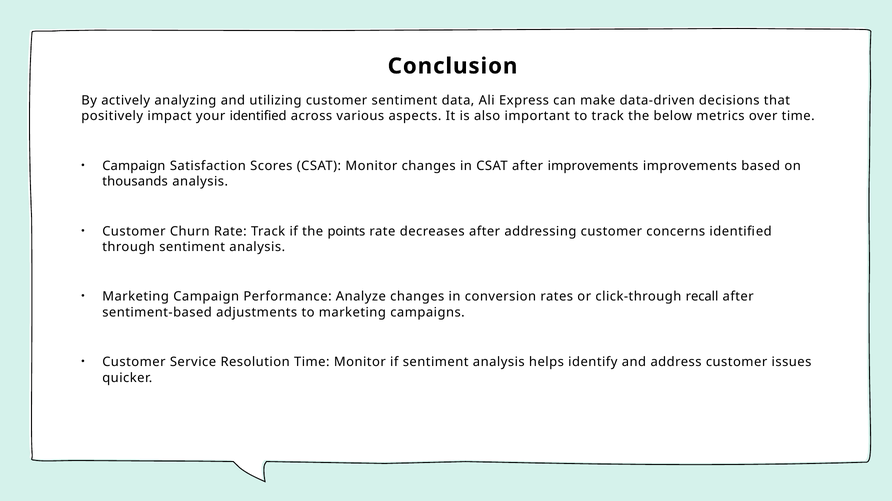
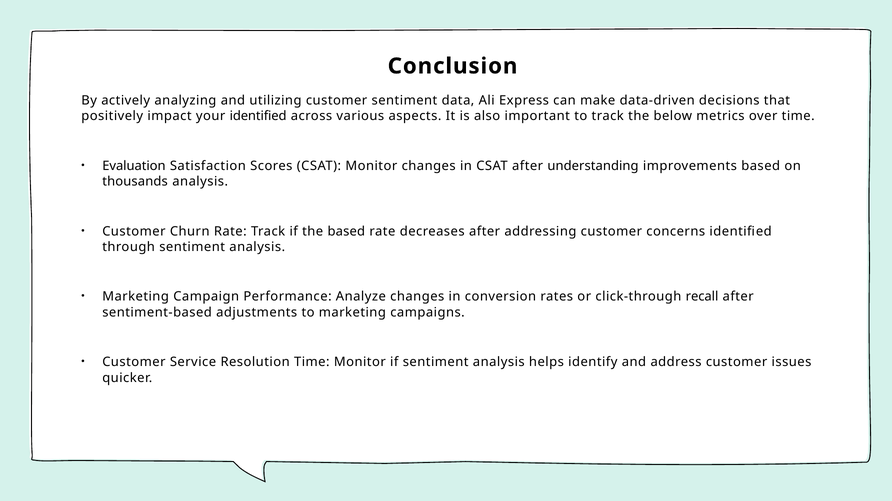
Campaign: Campaign -> Evaluation (134, 166)
after improvements: improvements -> understanding (593, 166)
the points: points -> based (346, 232)
